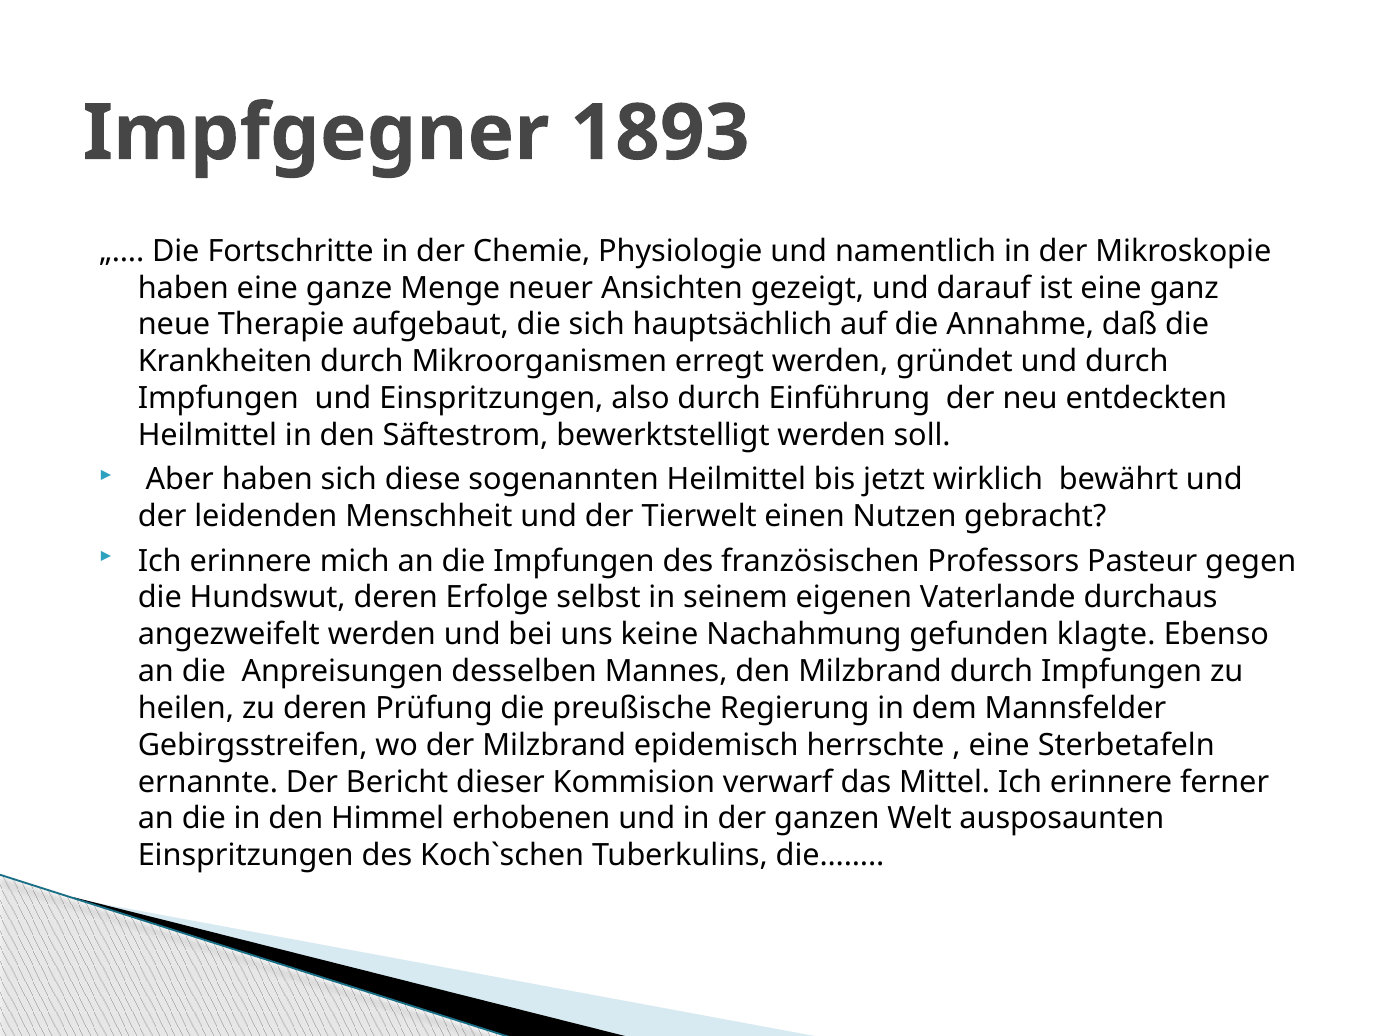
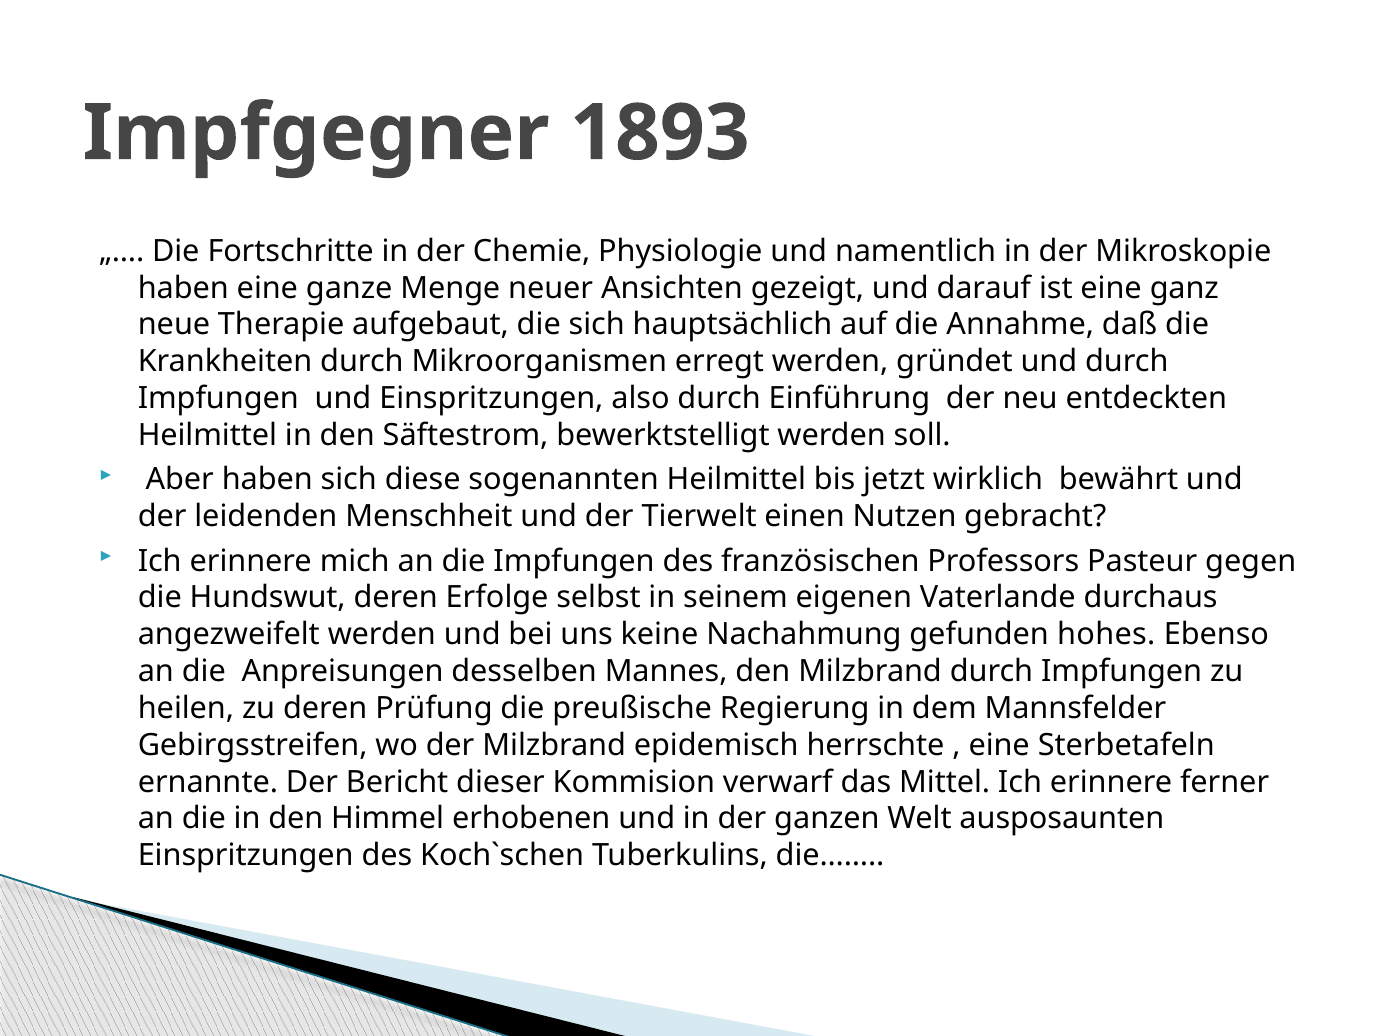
klagte: klagte -> hohes (1106, 634)
